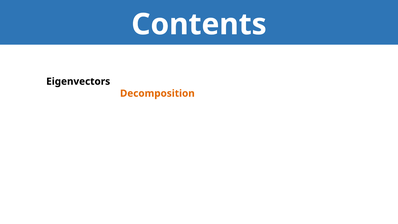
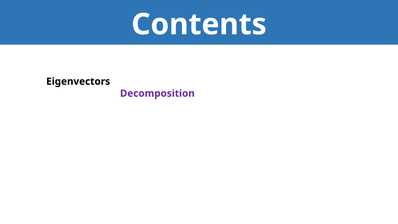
Decomposition colour: orange -> purple (157, 93)
